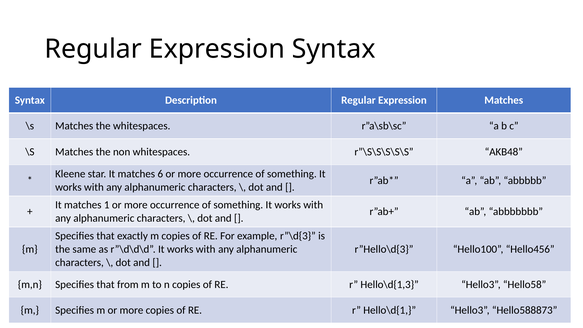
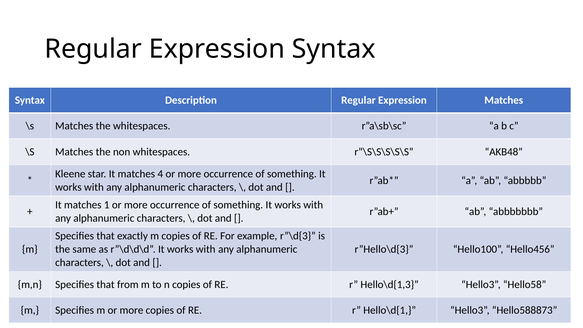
6: 6 -> 4 (160, 174)
